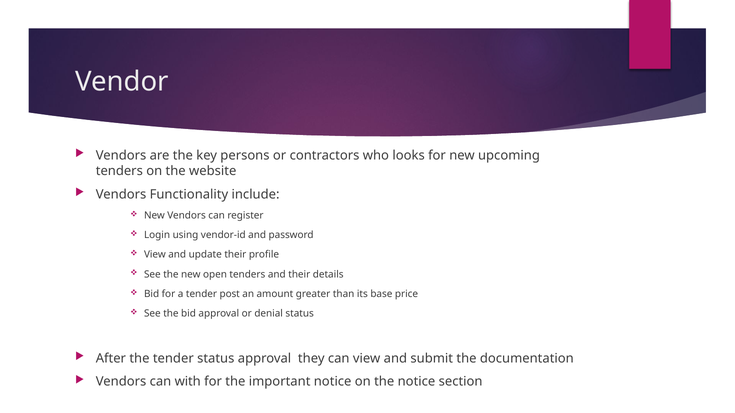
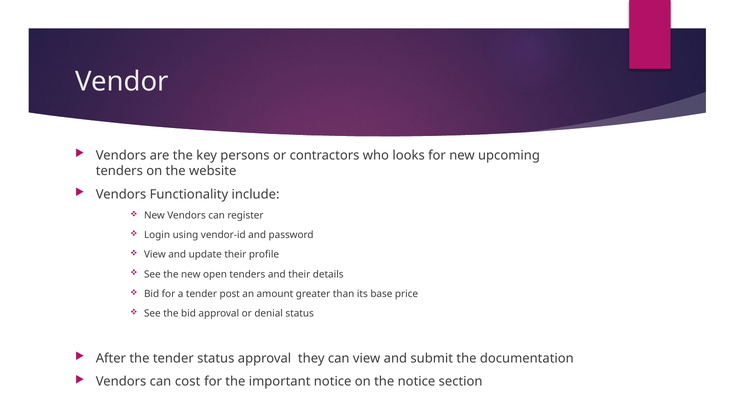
with: with -> cost (188, 382)
